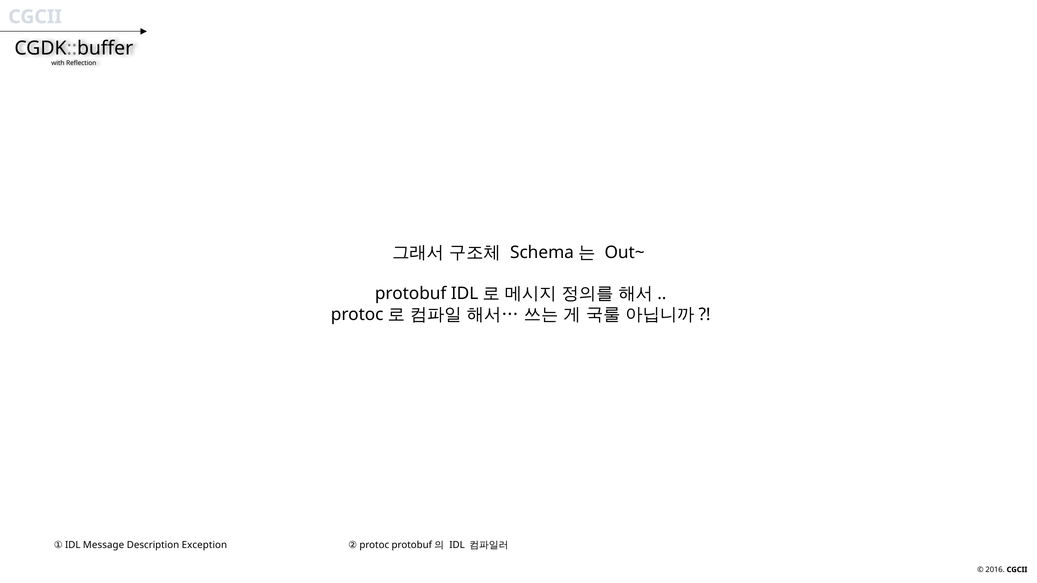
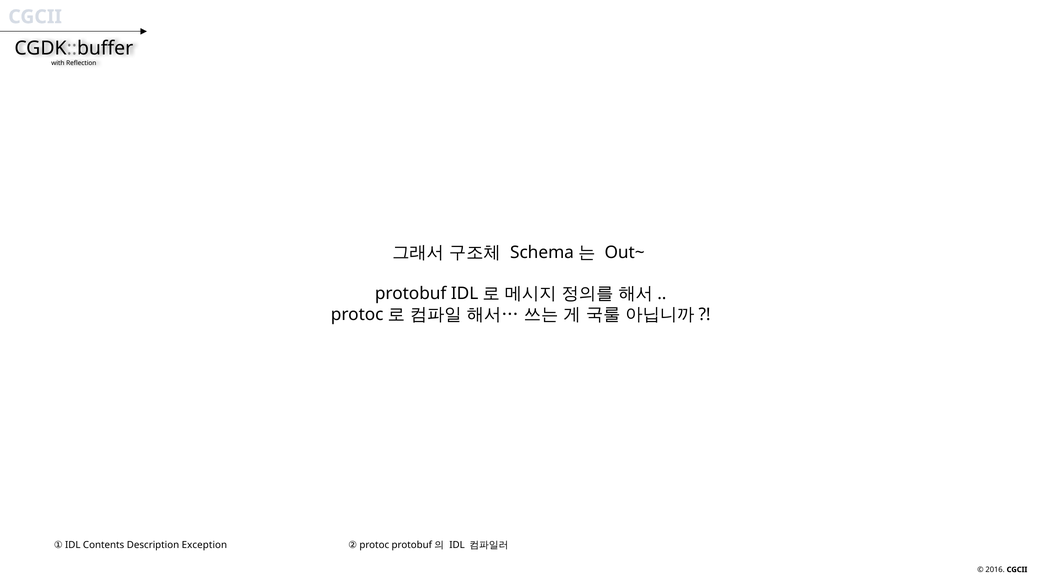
Message: Message -> Contents (104, 545)
